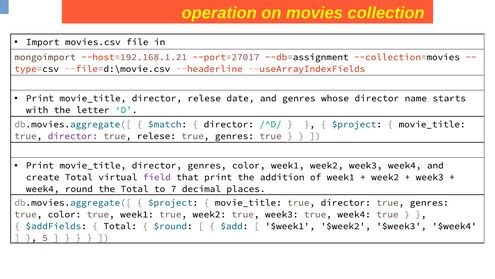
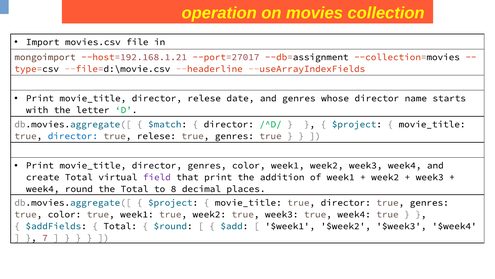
director colour: purple -> blue (73, 136)
7: 7 -> 8 (174, 189)
5: 5 -> 7 (45, 237)
